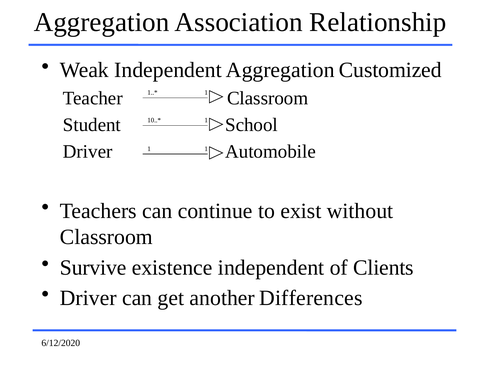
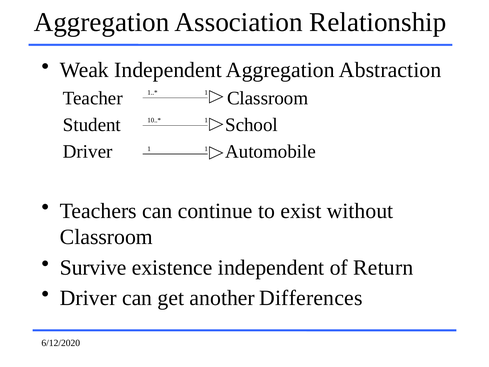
Customized: Customized -> Abstraction (390, 70)
Clients: Clients -> Return (383, 267)
